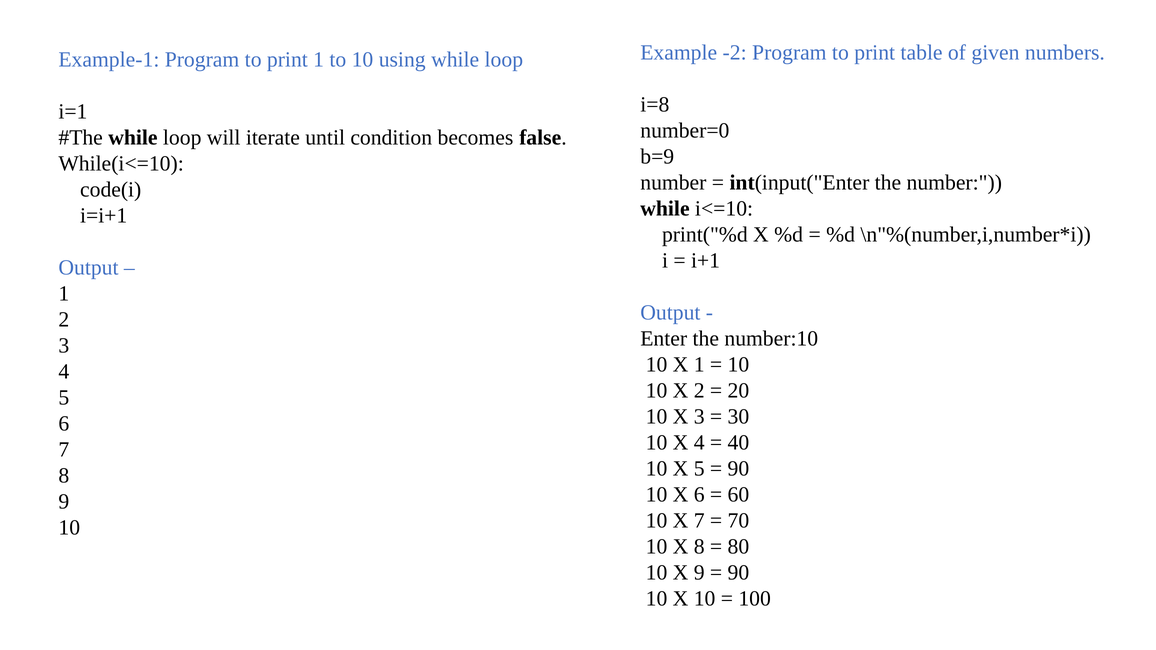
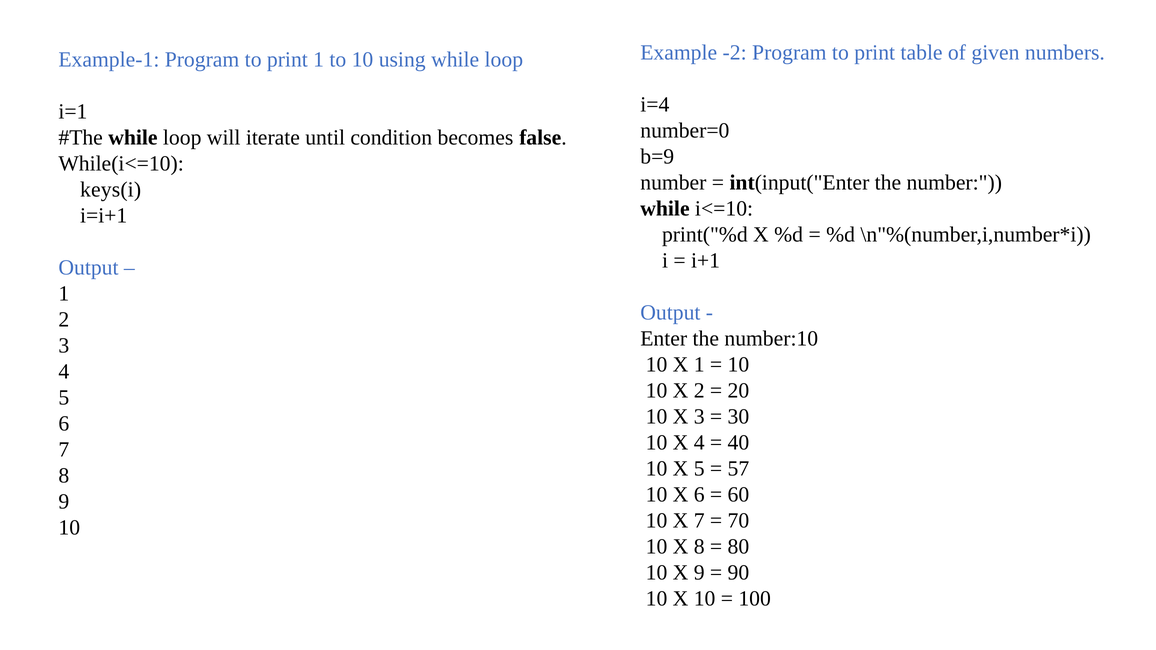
i=8: i=8 -> i=4 (655, 105)
code(i: code(i -> keys(i (111, 190)
90: 90 -> 57 (738, 469)
